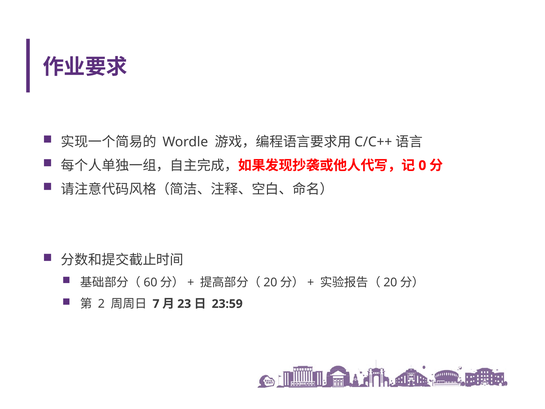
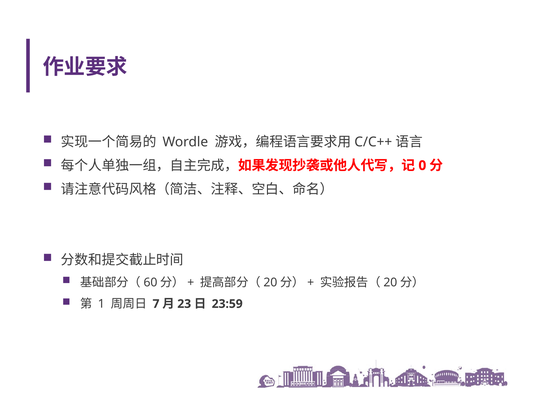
2: 2 -> 1 (101, 304)
